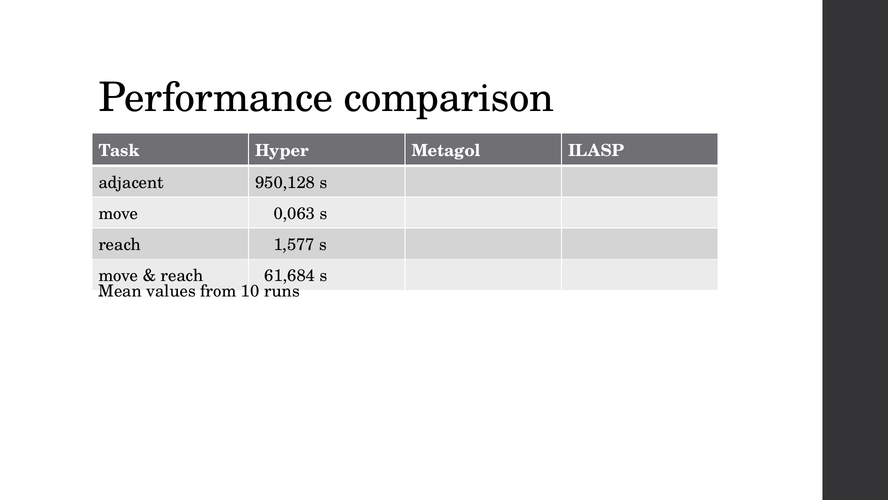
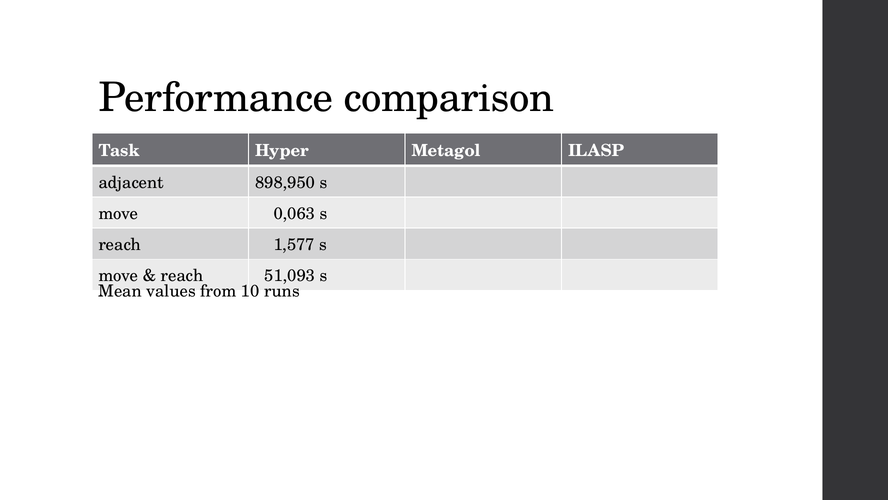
950,128: 950,128 -> 898,950 (285, 182)
61,684: 61,684 -> 51,093 (290, 276)
